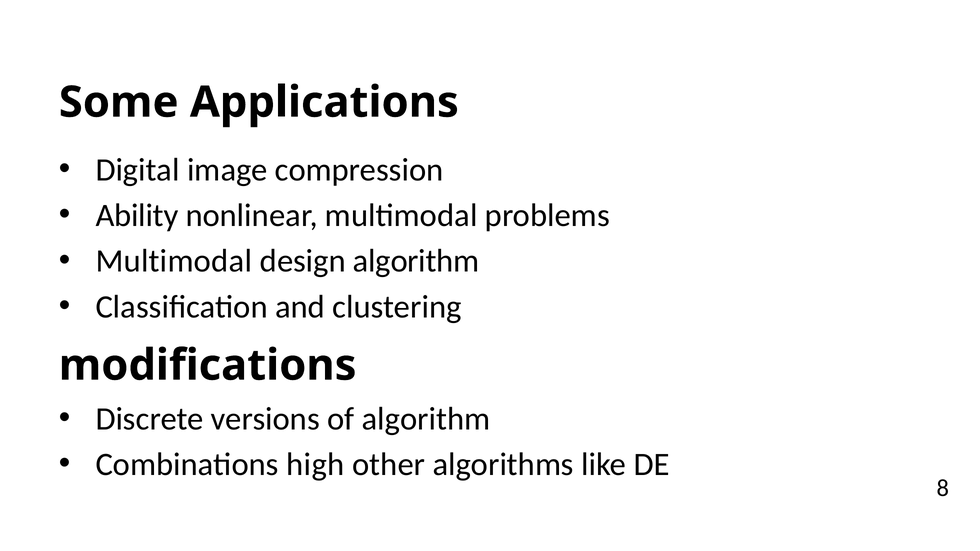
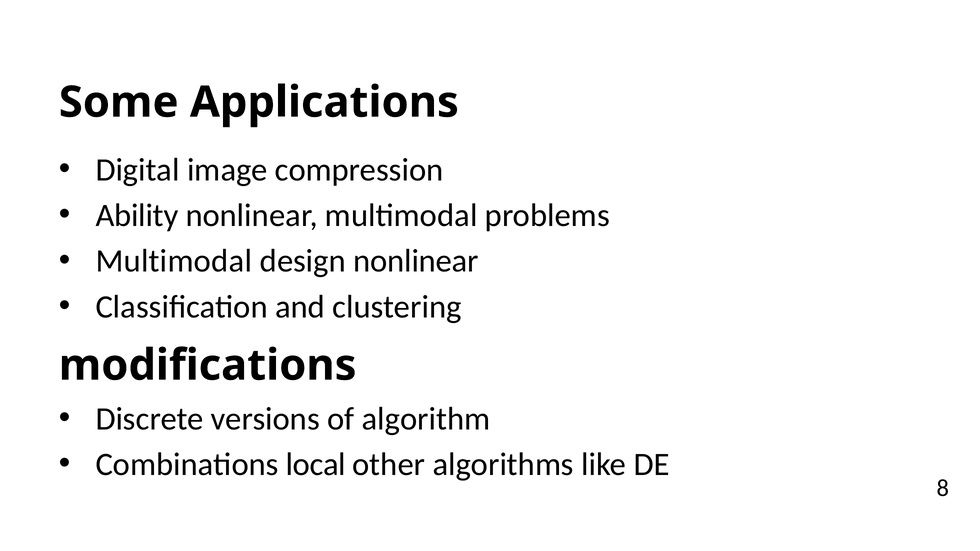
design algorithm: algorithm -> nonlinear (416, 261)
high: high -> local (316, 465)
